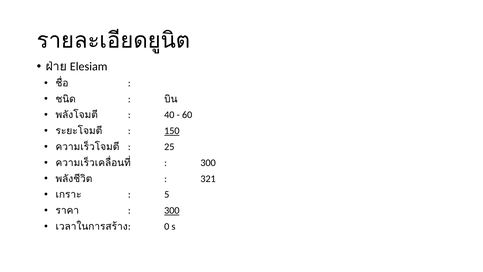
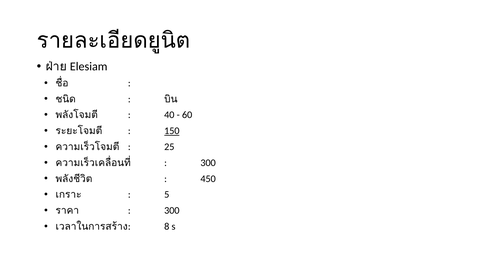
321: 321 -> 450 (208, 179)
300 underline: present -> none (172, 210)
0: 0 -> 8 (167, 226)
